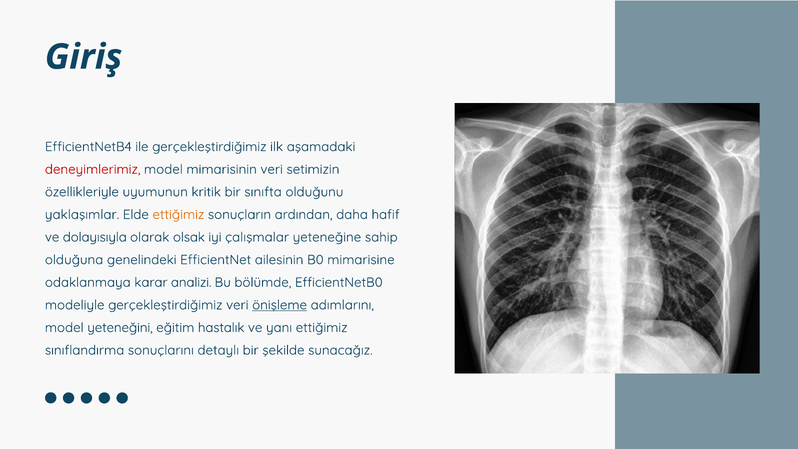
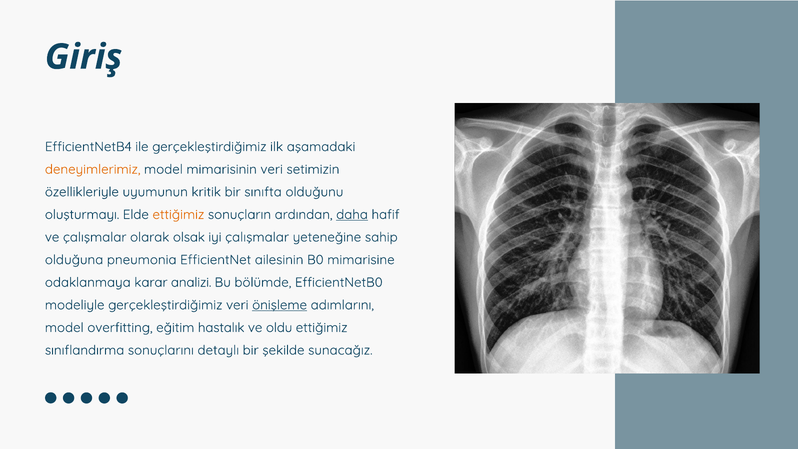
deneyimlerimiz colour: red -> orange (93, 169)
yaklaşımlar: yaklaşımlar -> oluşturmayı (82, 214)
daha underline: none -> present (352, 214)
ve dolayısıyla: dolayısıyla -> çalışmalar (95, 237)
genelindeki: genelindeki -> pneumonia (142, 260)
yeteneğini: yeteneğini -> overfitting (120, 328)
yanı: yanı -> oldu (279, 328)
